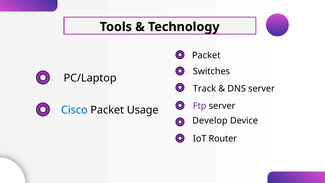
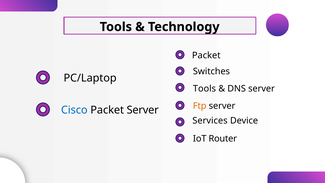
Track: Track -> Tools (204, 89)
Ftp colour: purple -> orange (200, 106)
Packet Usage: Usage -> Server (143, 110)
Develop: Develop -> Services (210, 120)
